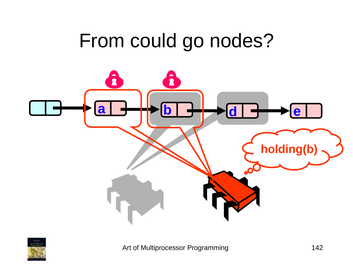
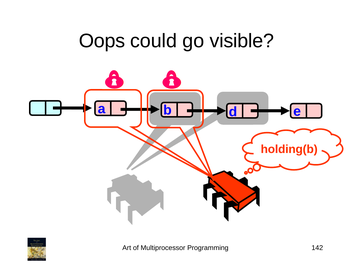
From: From -> Oops (102, 41)
nodes: nodes -> visible (242, 41)
